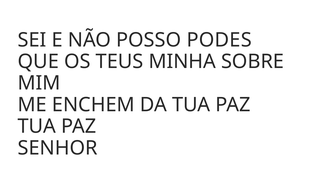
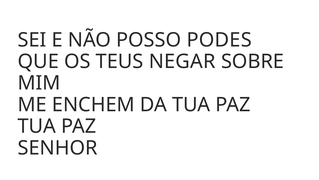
MINHA: MINHA -> NEGAR (182, 61)
